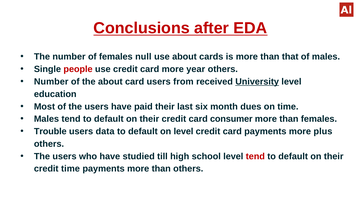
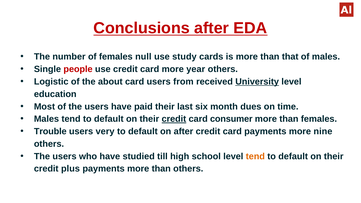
use about: about -> study (184, 57)
Number: Number -> Logistic (51, 82)
credit underline: none -> present (174, 119)
data: data -> very (105, 131)
on level: level -> after (183, 131)
plus: plus -> nine (323, 131)
tend colour: red -> orange (255, 156)
credit time: time -> plus (70, 169)
